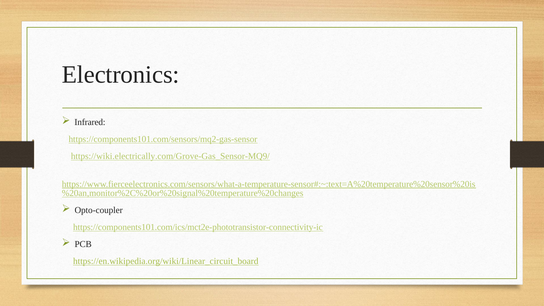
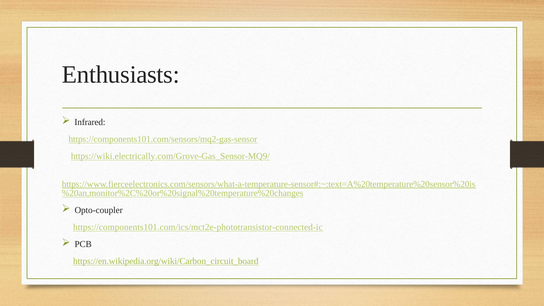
Electronics: Electronics -> Enthusiasts (121, 75)
https://components101.com/ics/mct2e-phototransistor-connectivity-ic: https://components101.com/ics/mct2e-phototransistor-connectivity-ic -> https://components101.com/ics/mct2e-phototransistor-connected-ic (198, 227)
https://en.wikipedia.org/wiki/Linear_circuit_board: https://en.wikipedia.org/wiki/Linear_circuit_board -> https://en.wikipedia.org/wiki/Carbon_circuit_board (166, 261)
